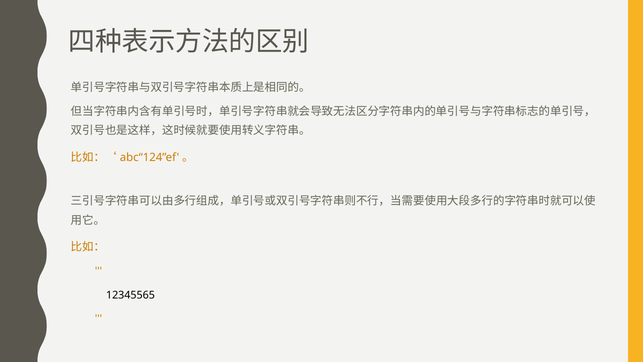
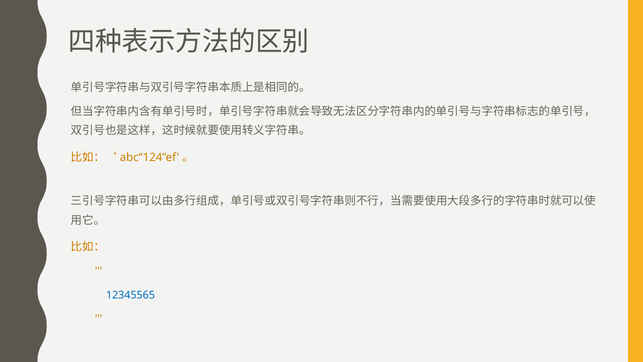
12345565 colour: black -> blue (130, 295)
